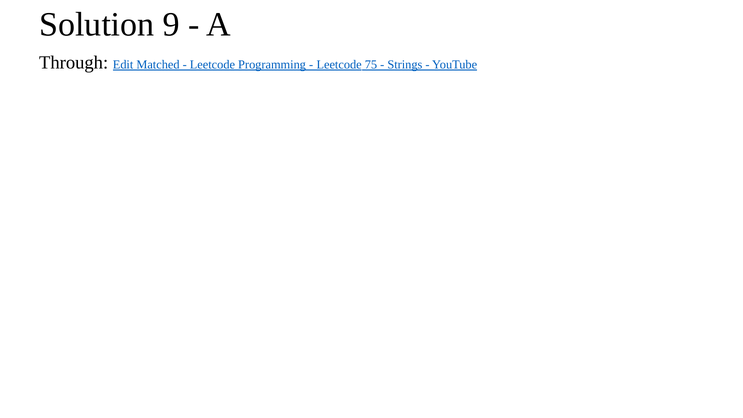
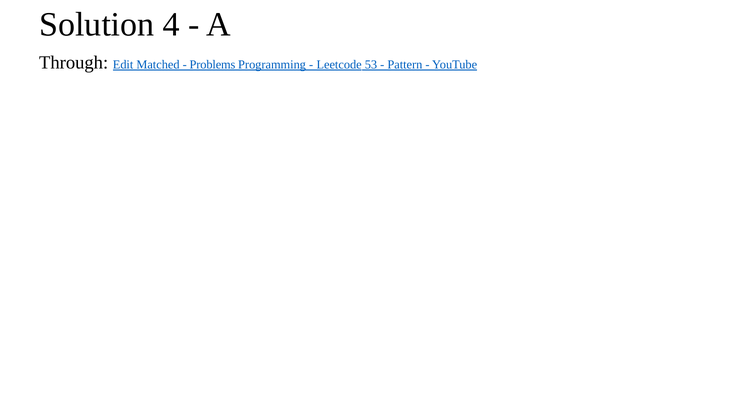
9: 9 -> 4 (171, 25)
Leetcode: Leetcode -> Problems (212, 64)
75: 75 -> 53 (371, 64)
Strings: Strings -> Pattern (405, 64)
